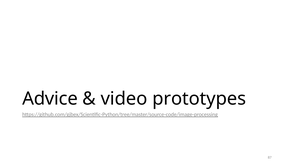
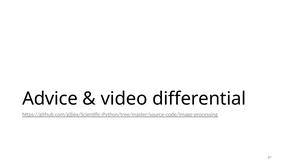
prototypes: prototypes -> differential (199, 99)
